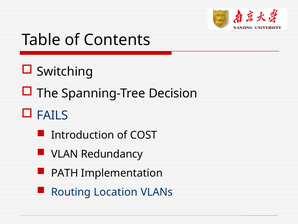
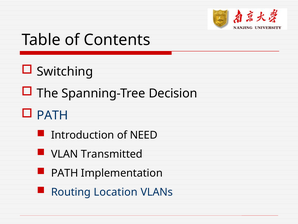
FAILS: FAILS -> PATH (52, 115)
COST: COST -> NEED (144, 135)
Redundancy: Redundancy -> Transmitted (112, 154)
